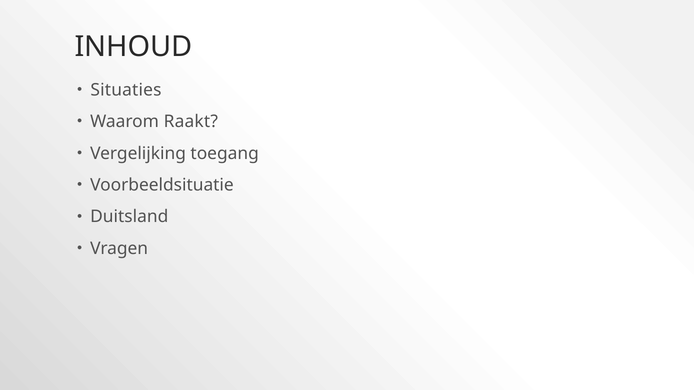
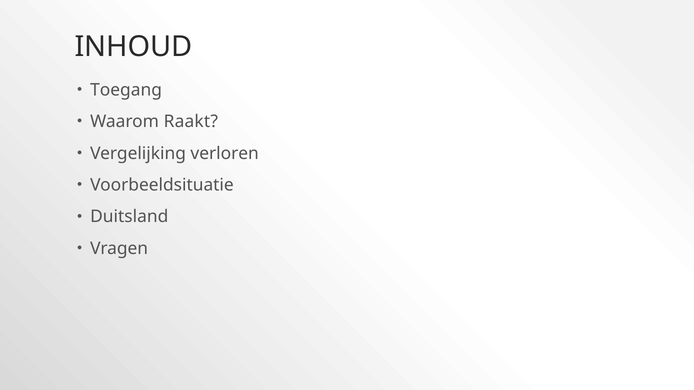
Situaties: Situaties -> Toegang (126, 90)
toegang: toegang -> verloren (225, 153)
